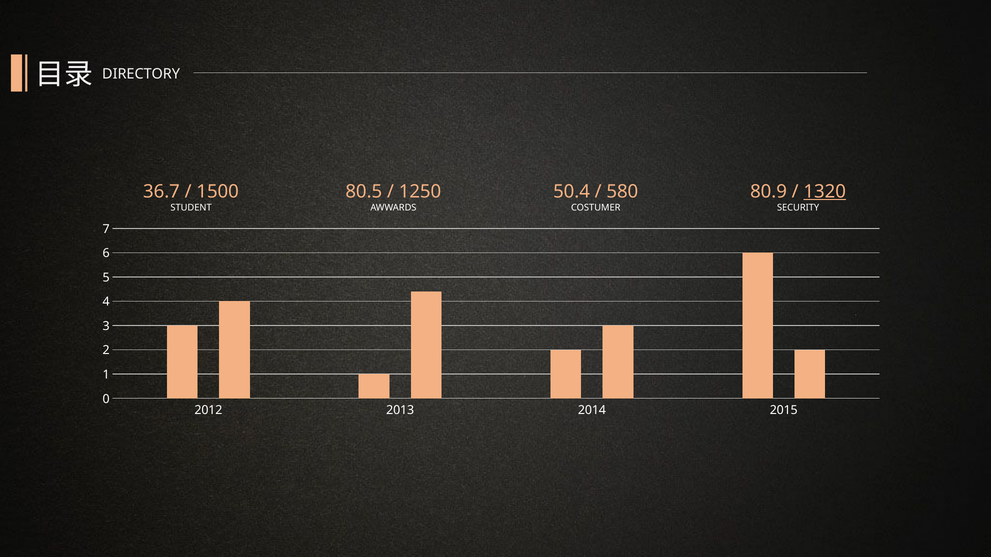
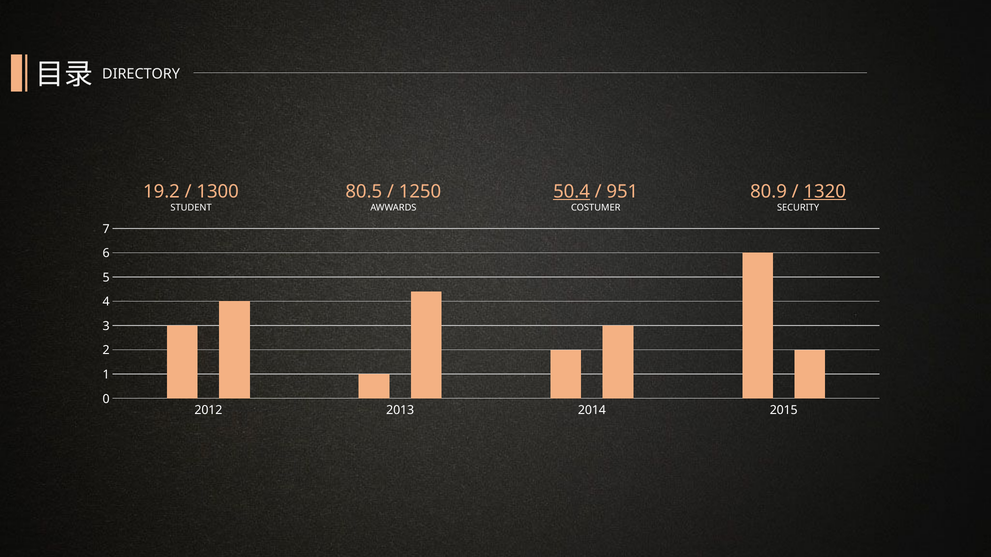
36.7: 36.7 -> 19.2 (161, 192)
1500: 1500 -> 1300 (218, 192)
50.4 underline: none -> present (572, 192)
580: 580 -> 951 (622, 192)
